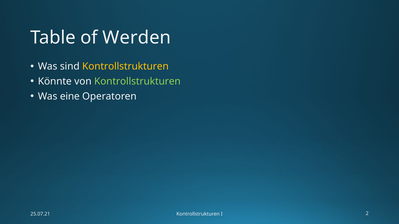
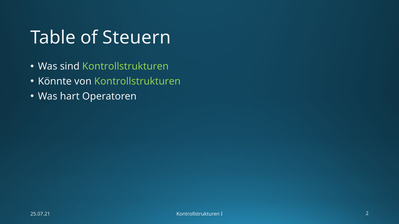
Werden: Werden -> Steuern (137, 38)
Kontrollstrukturen colour: yellow -> light green (125, 67)
eine: eine -> hart (70, 96)
